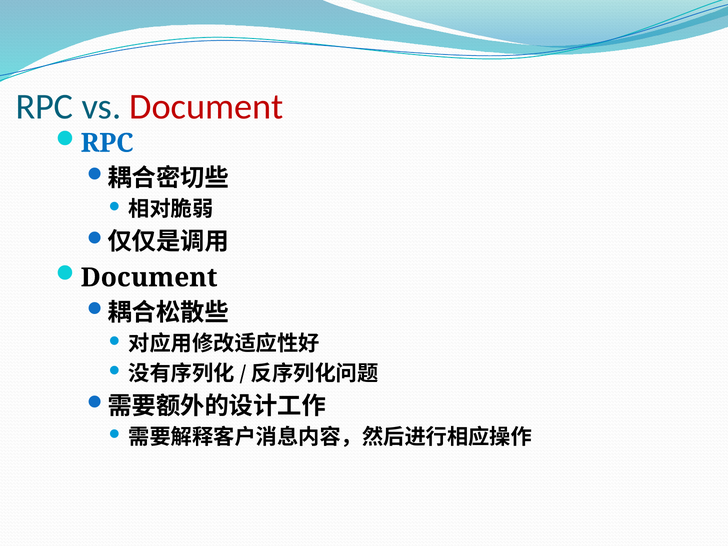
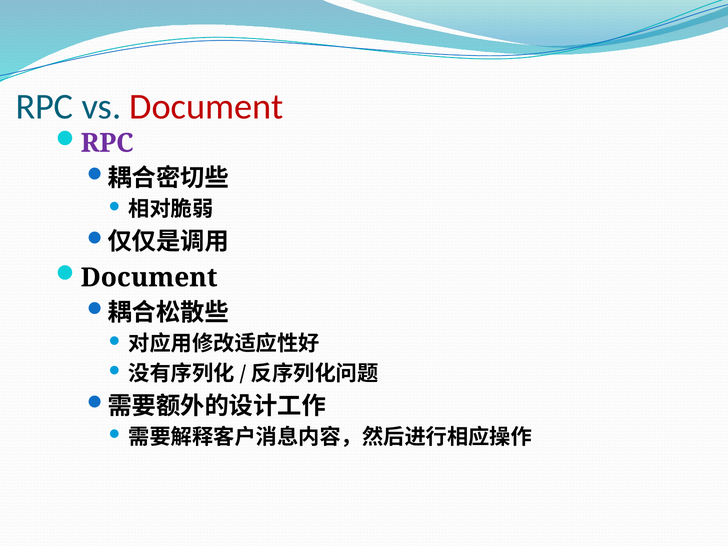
RPC colour: blue -> purple (107, 143)
